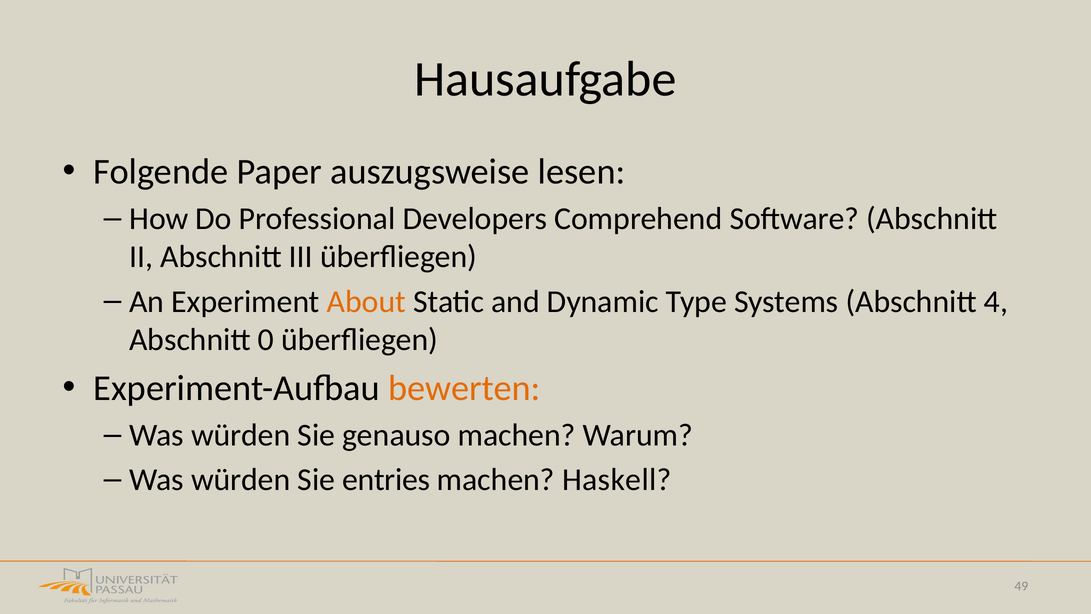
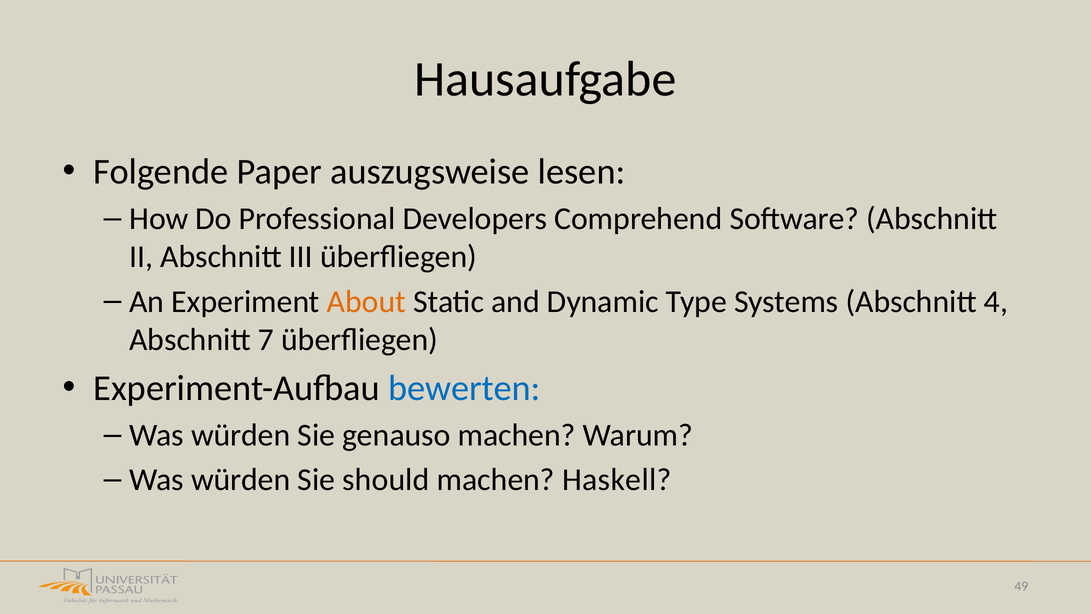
0: 0 -> 7 (266, 340)
bewerten colour: orange -> blue (464, 388)
entries: entries -> should (386, 480)
